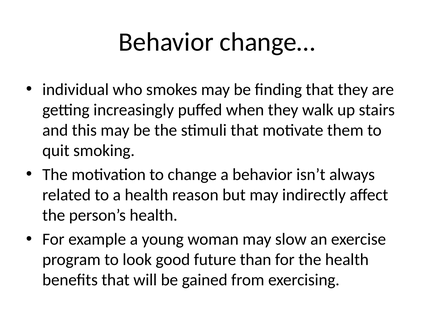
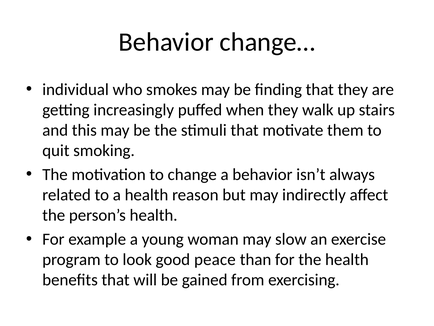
future: future -> peace (215, 259)
